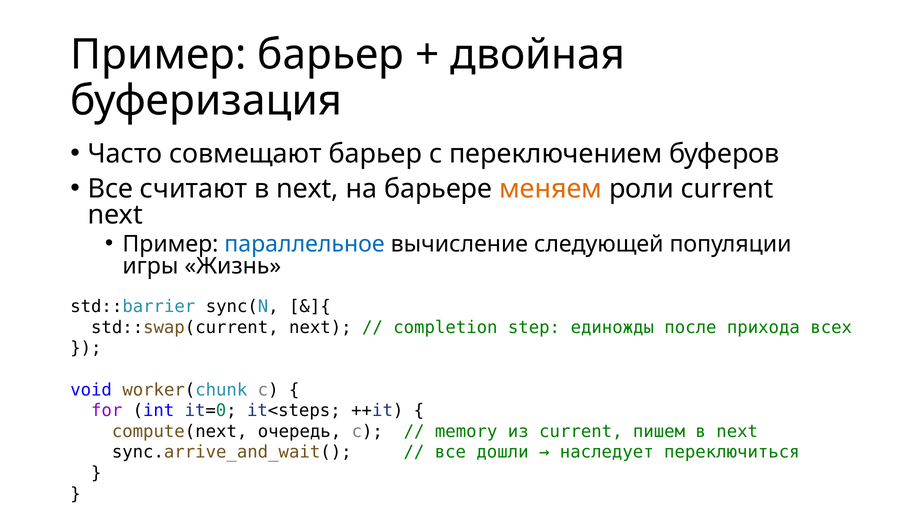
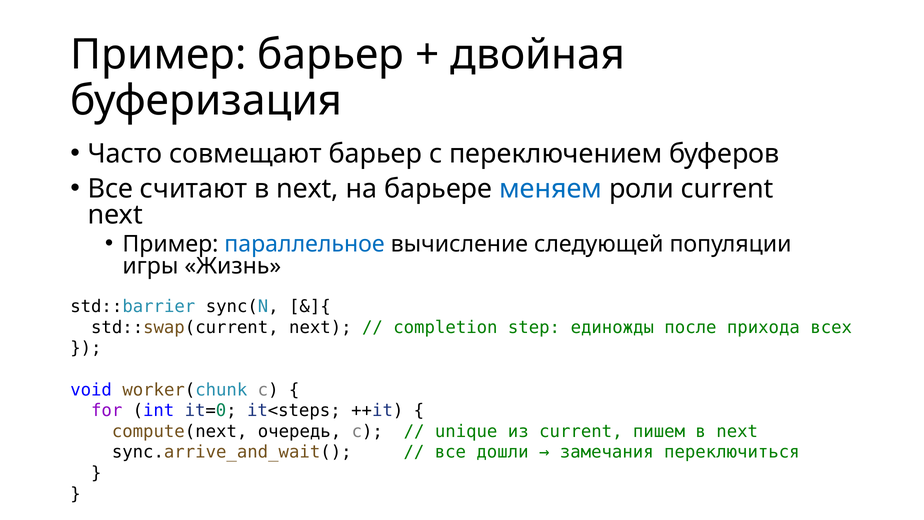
меняем colour: orange -> blue (551, 189)
memory: memory -> unique (466, 431)
наследует: наследует -> замечания (607, 452)
